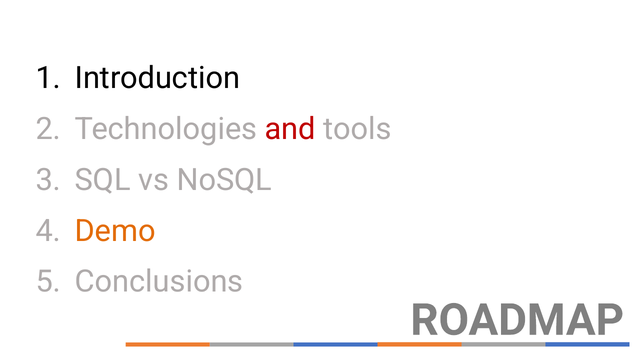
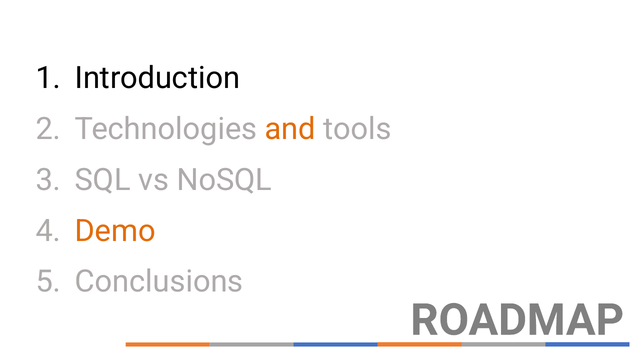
and colour: red -> orange (290, 129)
